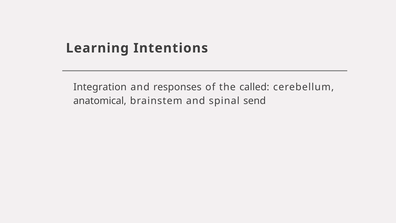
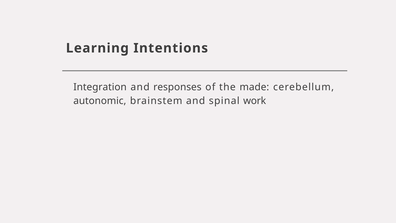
called: called -> made (254, 87)
anatomical: anatomical -> autonomic (100, 101)
send: send -> work (255, 101)
